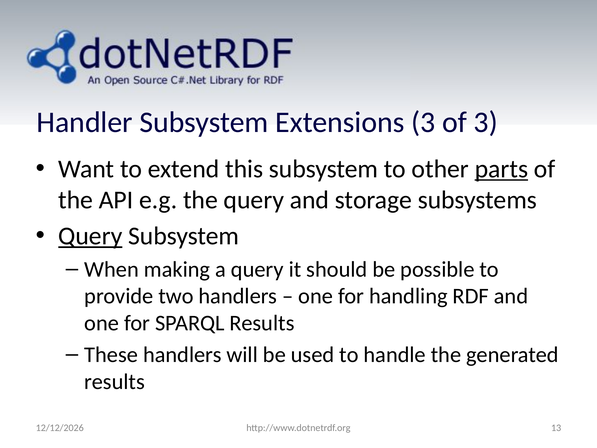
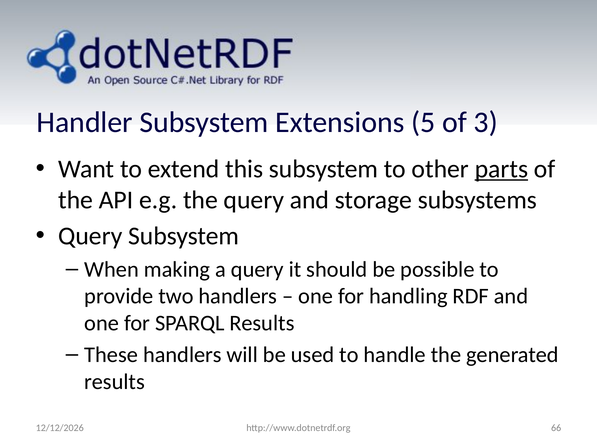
Extensions 3: 3 -> 5 (423, 122)
Query underline: present -> none (90, 236)
13: 13 -> 66 (556, 427)
